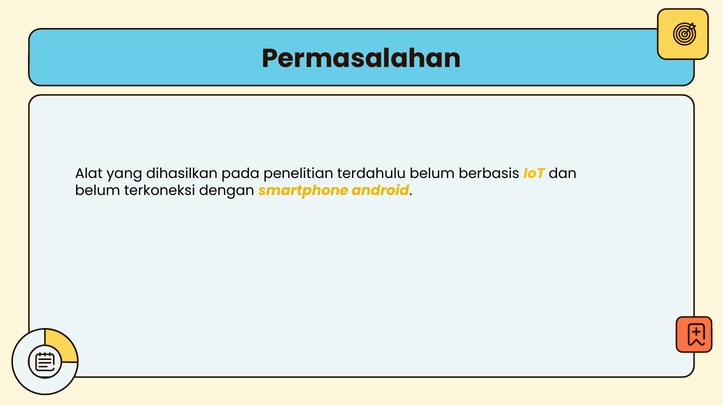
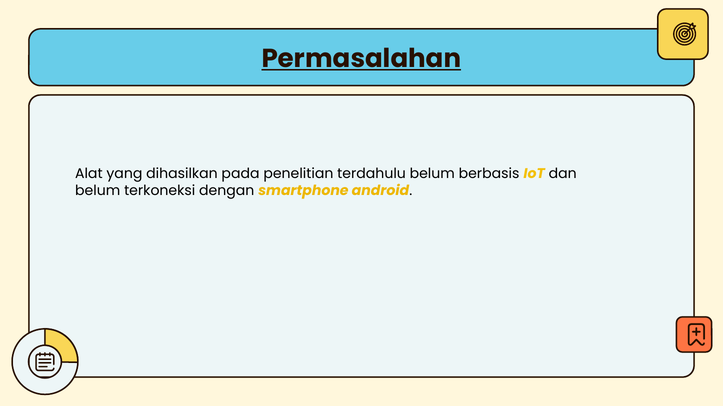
Permasalahan underline: none -> present (361, 59)
